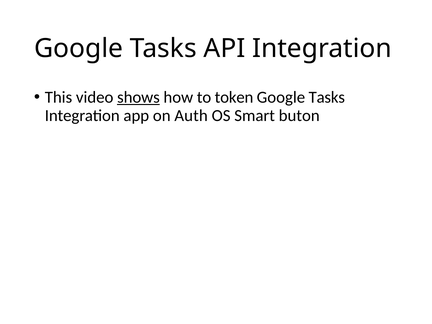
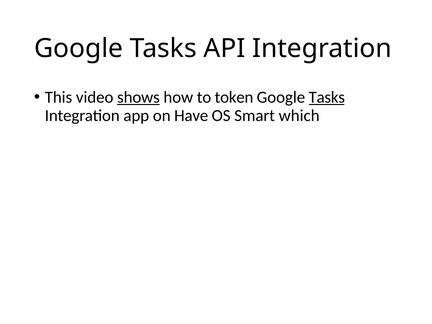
Tasks underline: none -> present (327, 97)
Auth: Auth -> Have (191, 116)
buton: buton -> which (299, 116)
